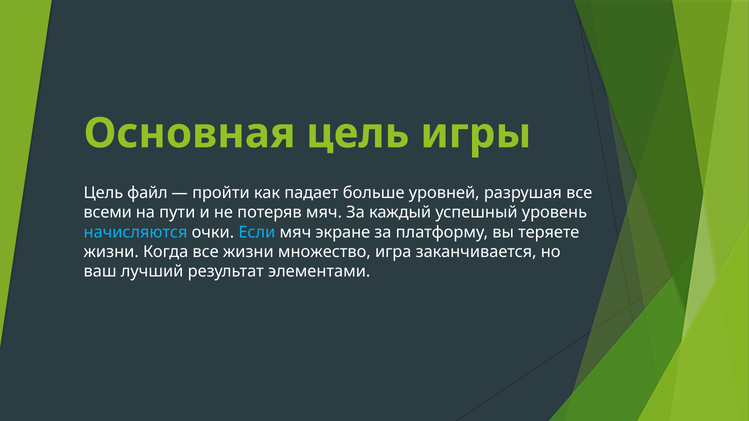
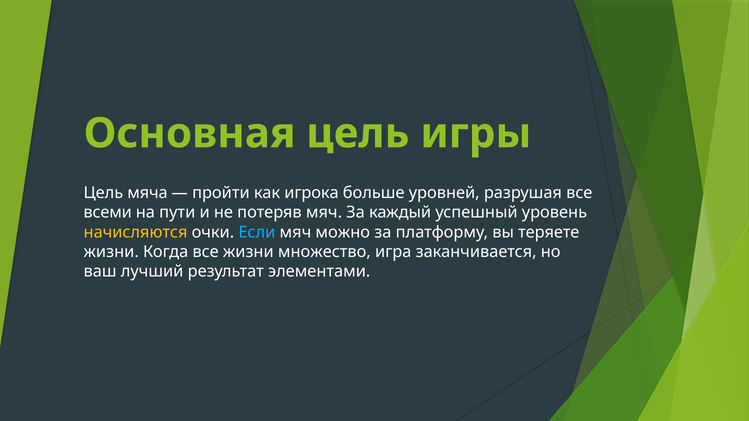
файл: файл -> мяча (147, 193)
падает: падает -> игрока (311, 193)
начисляются colour: light blue -> yellow (136, 232)
экране: экране -> можно (343, 232)
